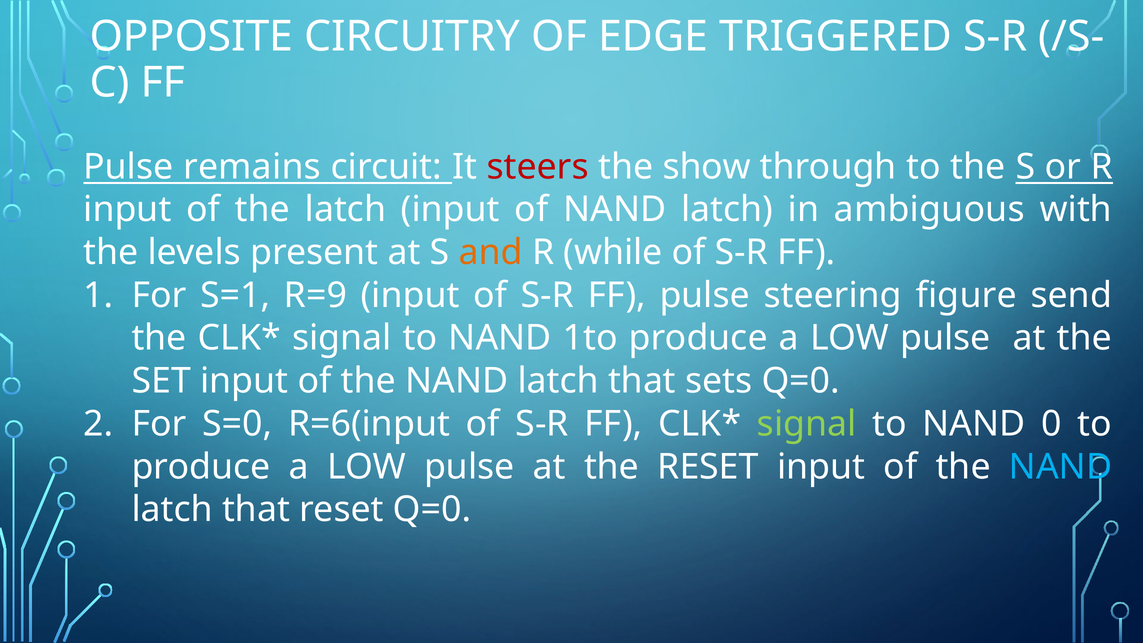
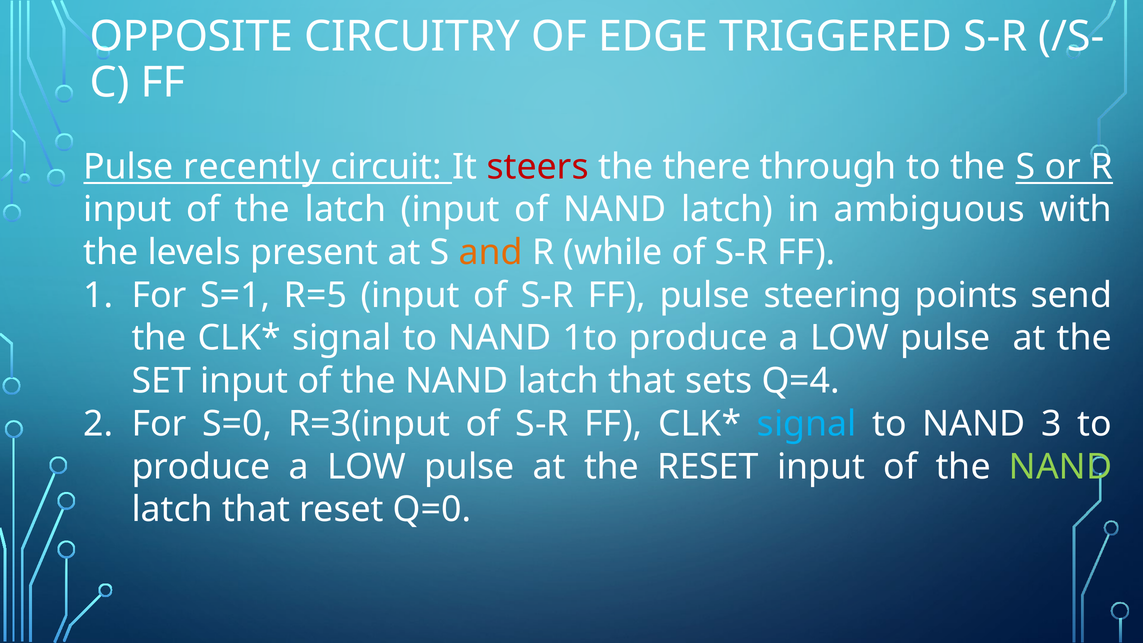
remains: remains -> recently (252, 167)
show: show -> there (707, 167)
R=9: R=9 -> R=5 (315, 295)
figure: figure -> points (967, 295)
sets Q=0: Q=0 -> Q=4 (801, 381)
R=6(input: R=6(input -> R=3(input (369, 424)
signal colour: light green -> light blue (807, 424)
0: 0 -> 3 (1052, 424)
NAND colour: light blue -> light green (1061, 467)
